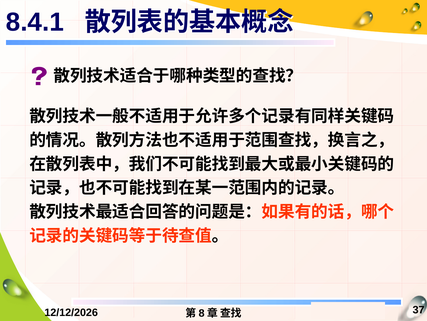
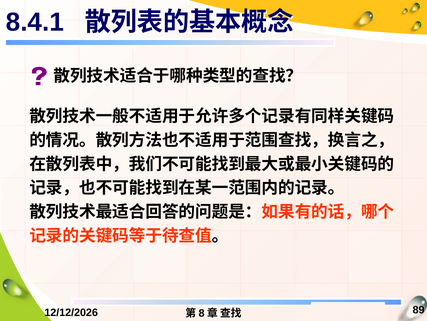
37: 37 -> 89 (419, 309)
